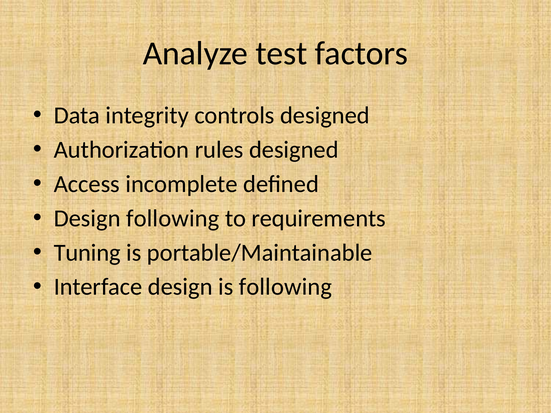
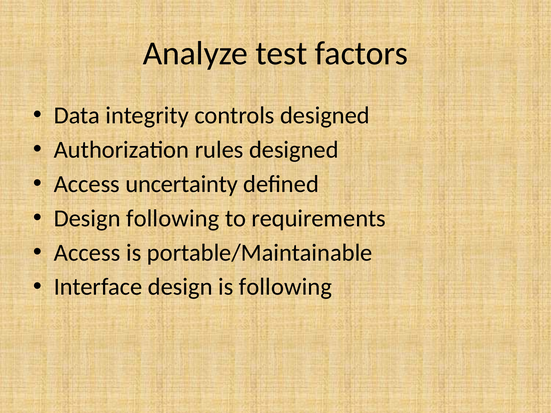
incomplete: incomplete -> uncertainty (182, 184)
Tuning: Tuning -> Access (87, 253)
